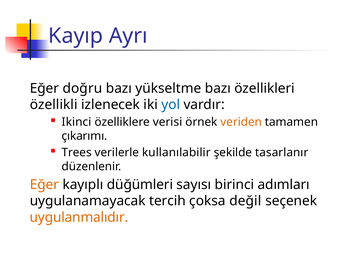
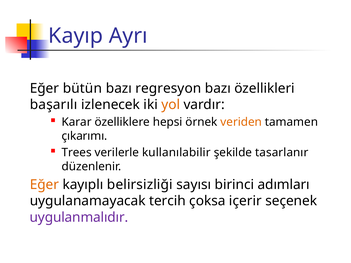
doğru: doğru -> bütün (82, 88)
yükseltme: yükseltme -> regresyon (168, 88)
özellikli: özellikli -> başarılı (54, 105)
yol colour: blue -> orange (171, 105)
Ikinci: Ikinci -> Karar (77, 122)
verisi: verisi -> hepsi (168, 122)
düğümleri: düğümleri -> belirsizliği (140, 185)
değil: değil -> içerir (245, 201)
uygulanmalıdır colour: orange -> purple (79, 217)
